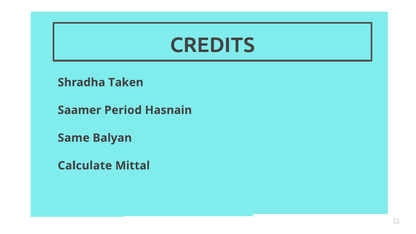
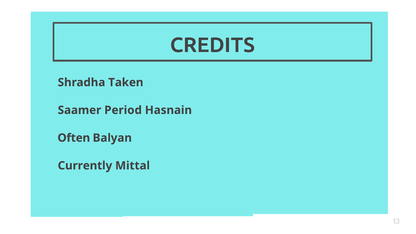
Same: Same -> Often (74, 138)
Calculate: Calculate -> Currently (85, 166)
